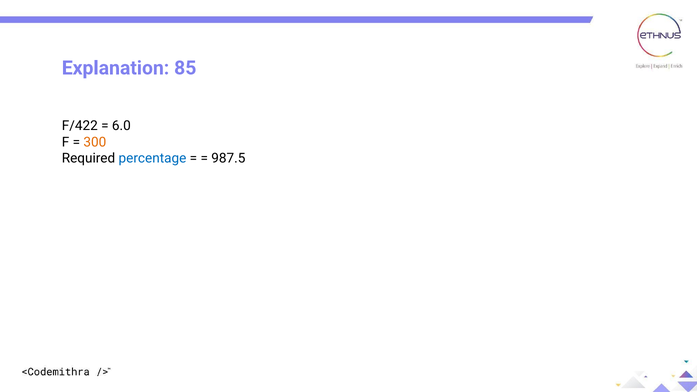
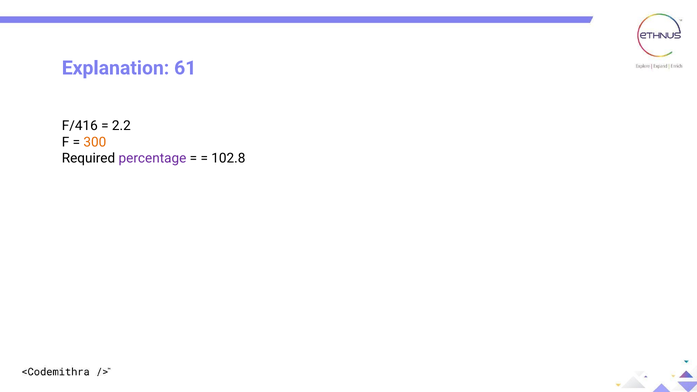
85: 85 -> 61 (185, 68)
F/422: F/422 -> F/416 (80, 126)
6.0: 6.0 -> 2.2 (121, 126)
percentage colour: blue -> purple (152, 158)
987.5: 987.5 -> 102.8 (228, 158)
